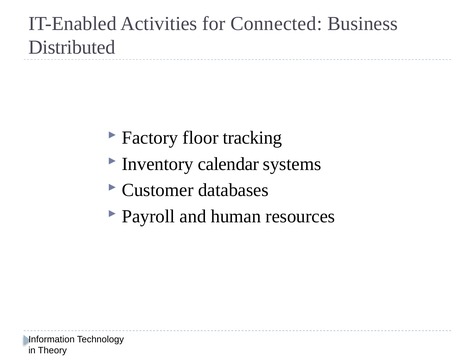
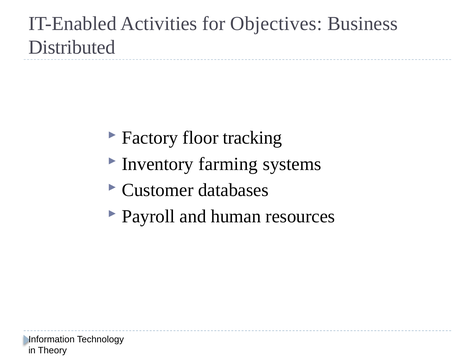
Connected: Connected -> Objectives (276, 23)
calendar: calendar -> farming (228, 164)
